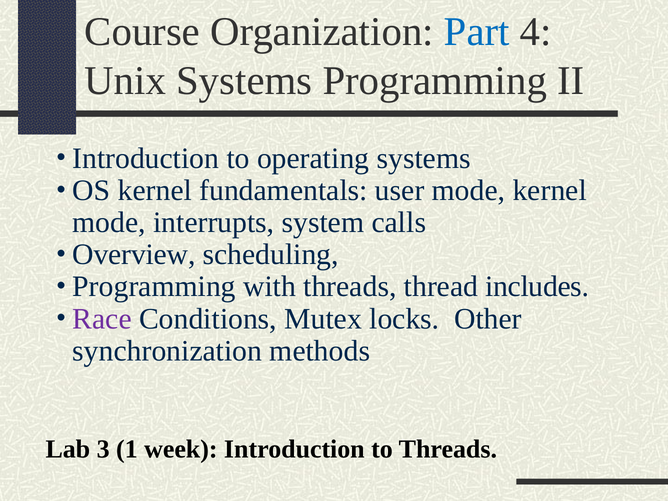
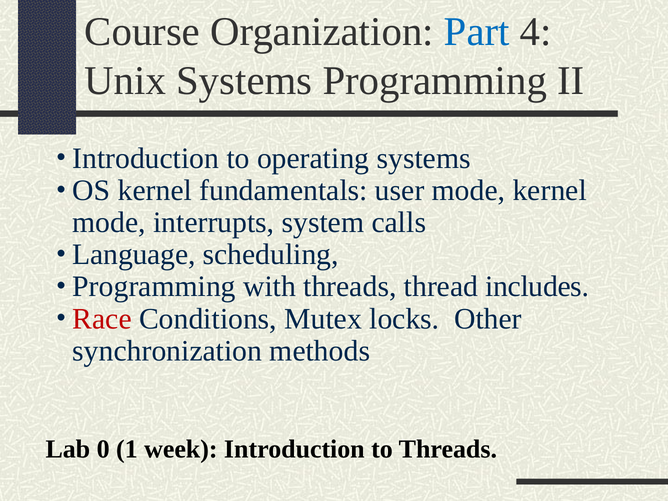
Overview: Overview -> Language (134, 255)
Race colour: purple -> red (102, 319)
3: 3 -> 0 (103, 449)
